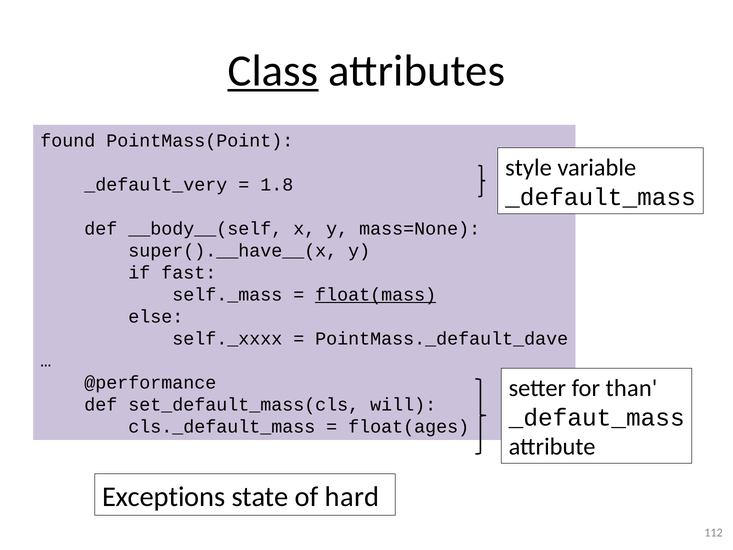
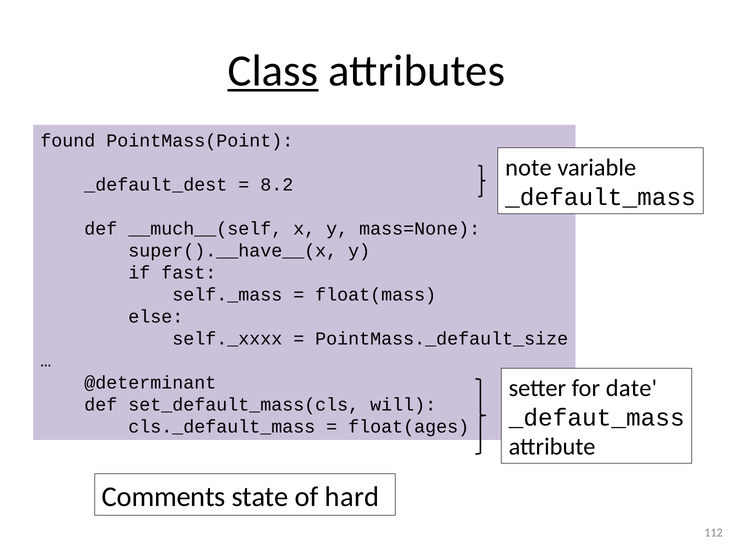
style: style -> note (528, 168)
_default_very: _default_very -> _default_dest (156, 185)
1.8: 1.8 -> 8.2 (277, 185)
__body__(self: __body__(self -> __much__(self (205, 229)
float(mass underline: present -> none (376, 295)
PointMass._default_dave: PointMass._default_dave -> PointMass._default_size (442, 339)
@performance: @performance -> @determinant (150, 383)
than: than -> date (631, 388)
Exceptions: Exceptions -> Comments (164, 496)
